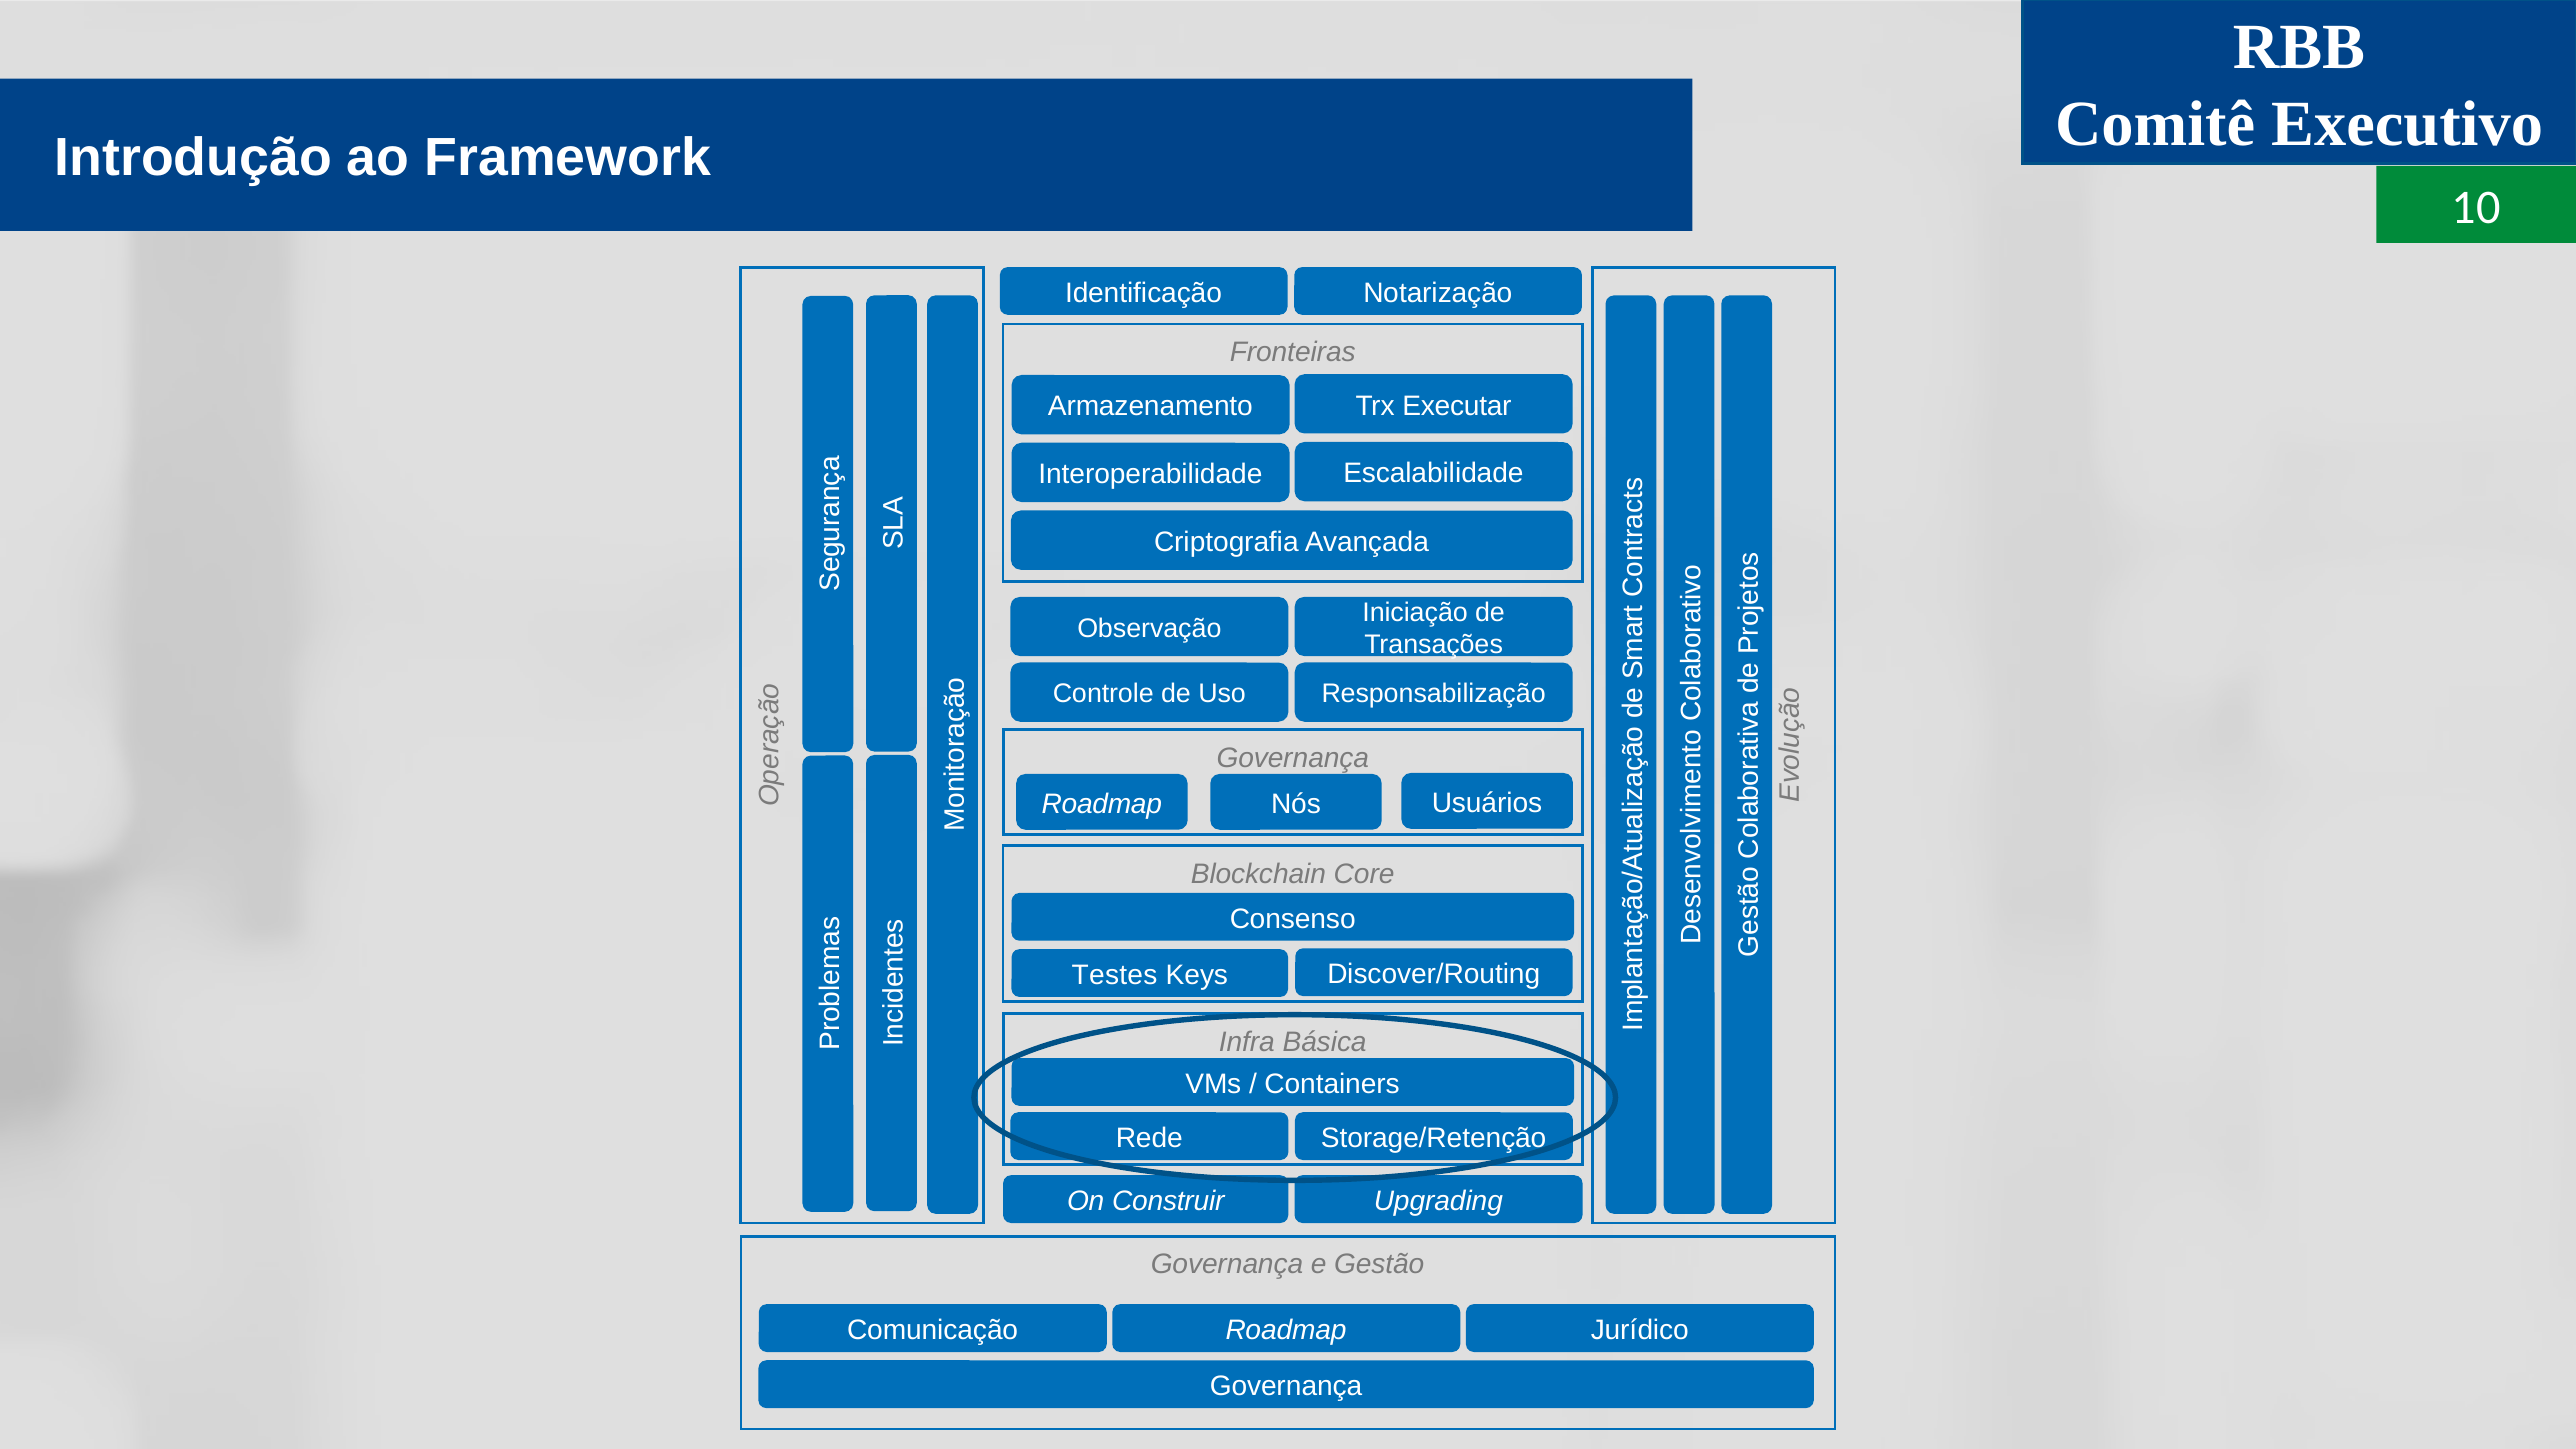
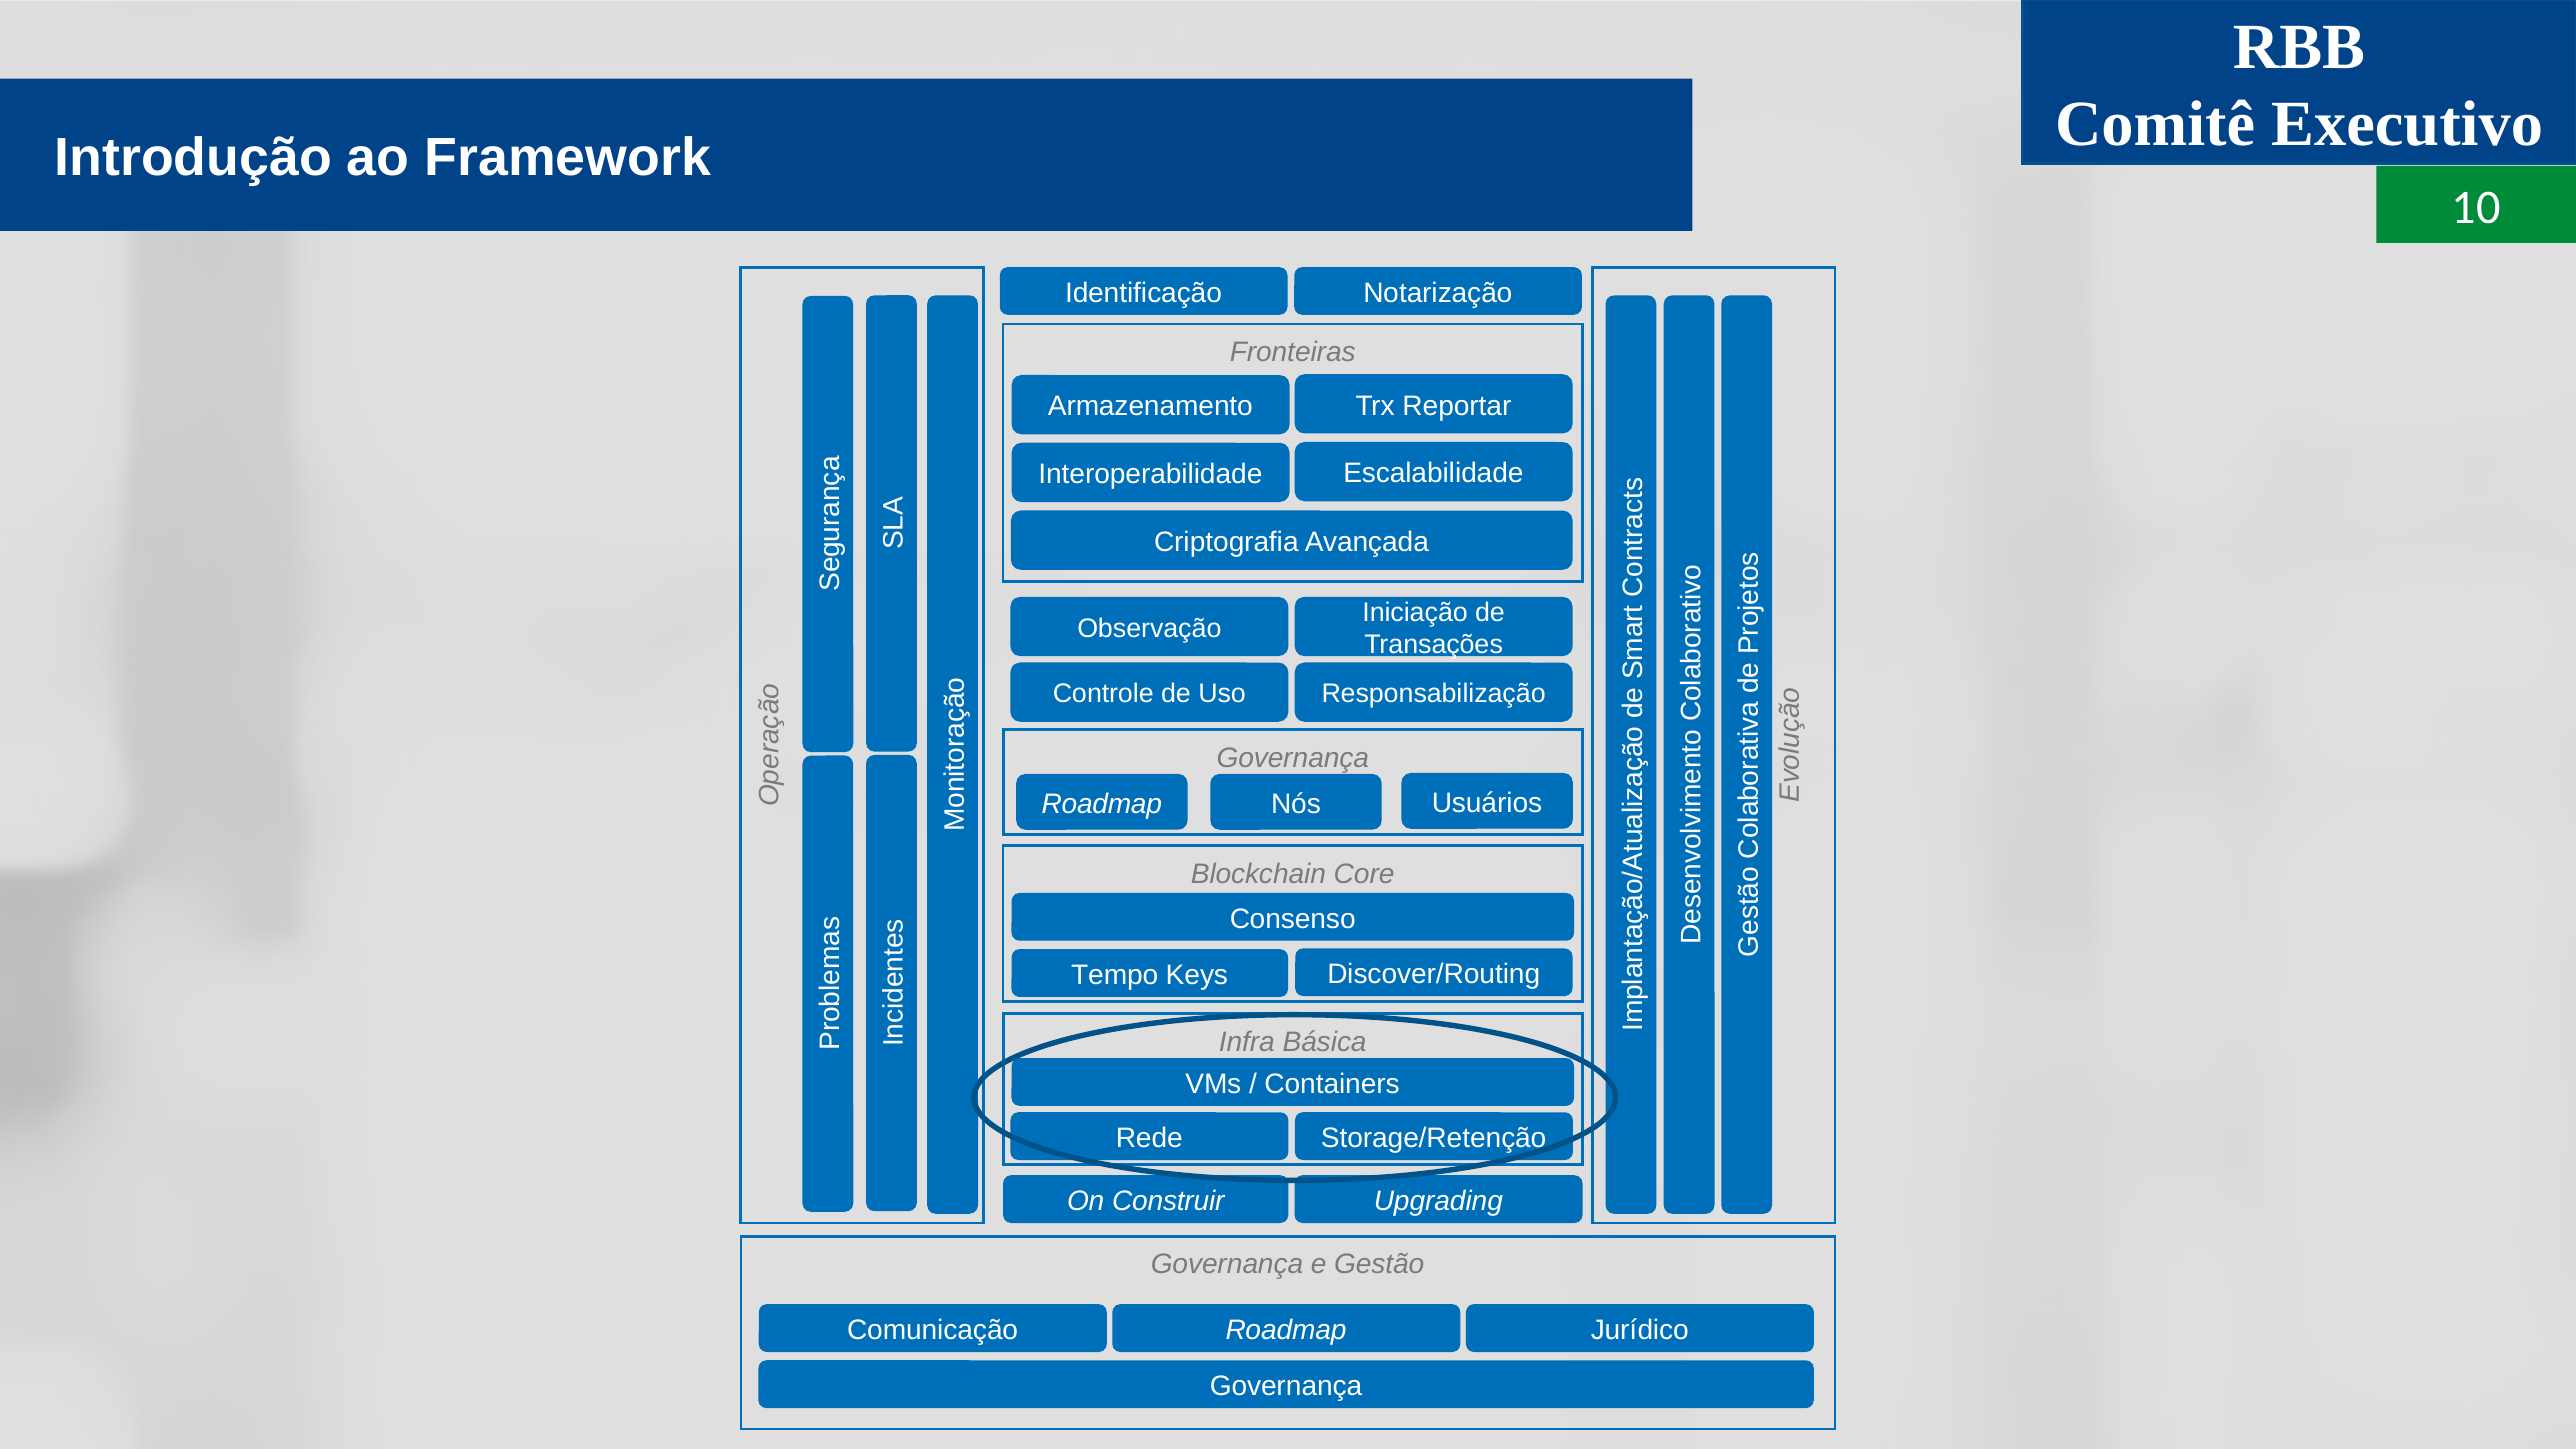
Executar: Executar -> Reportar (1457, 406)
Testes: Testes -> Tempo (1115, 975)
